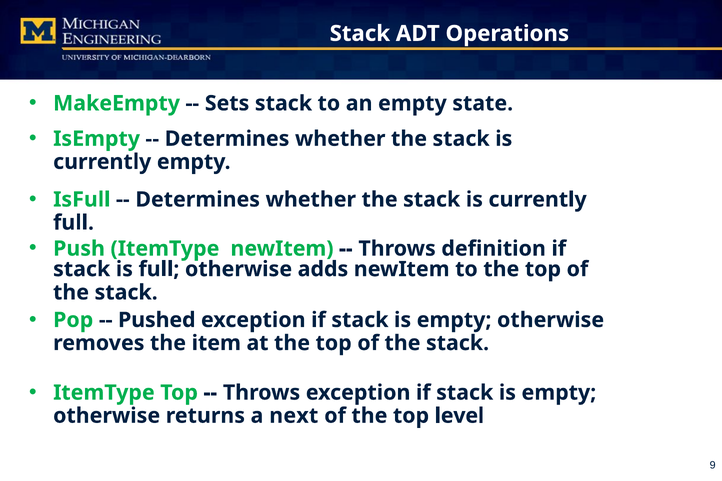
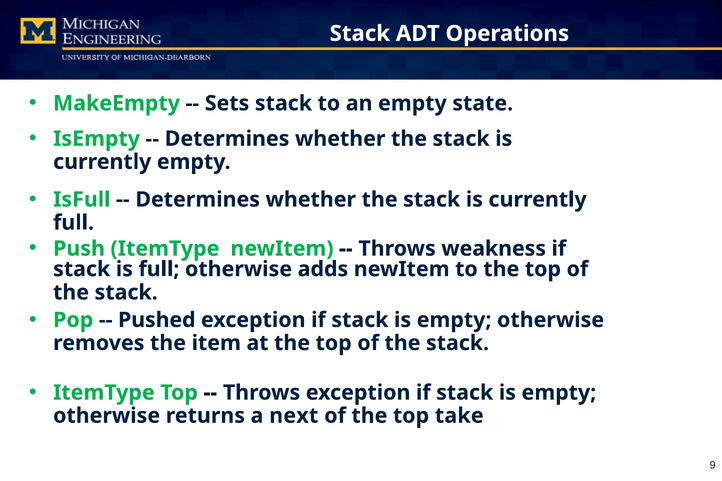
definition: definition -> weakness (494, 249)
level: level -> take (459, 416)
